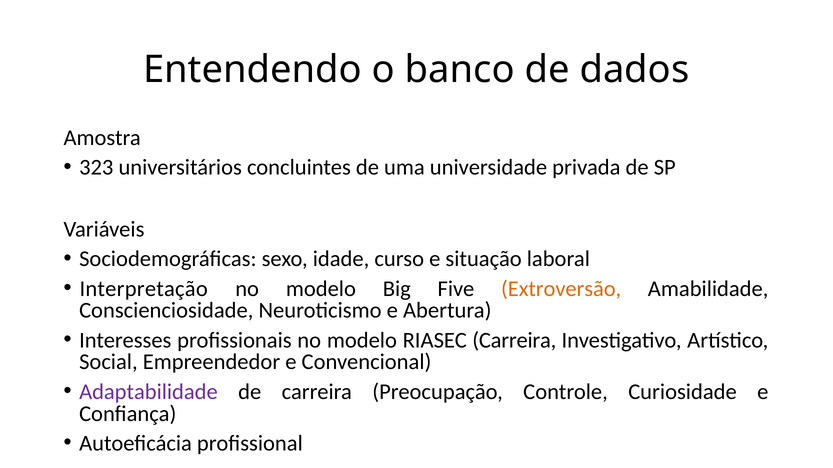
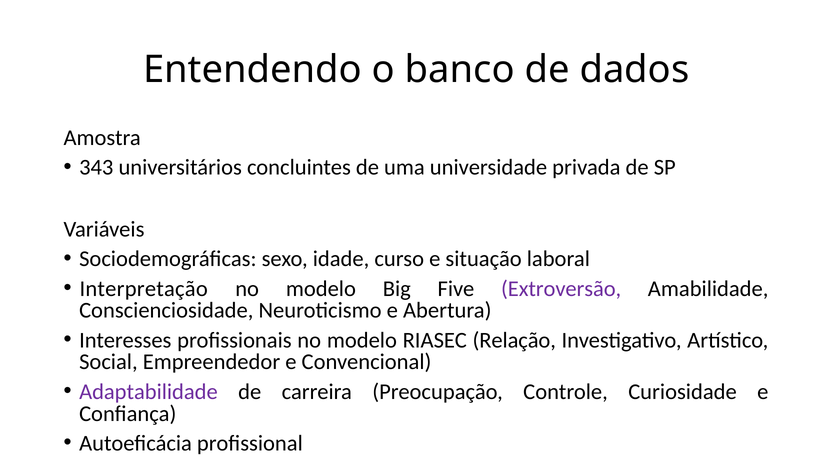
323: 323 -> 343 (96, 168)
Extroversão colour: orange -> purple (561, 289)
RIASEC Carreira: Carreira -> Relação (514, 341)
